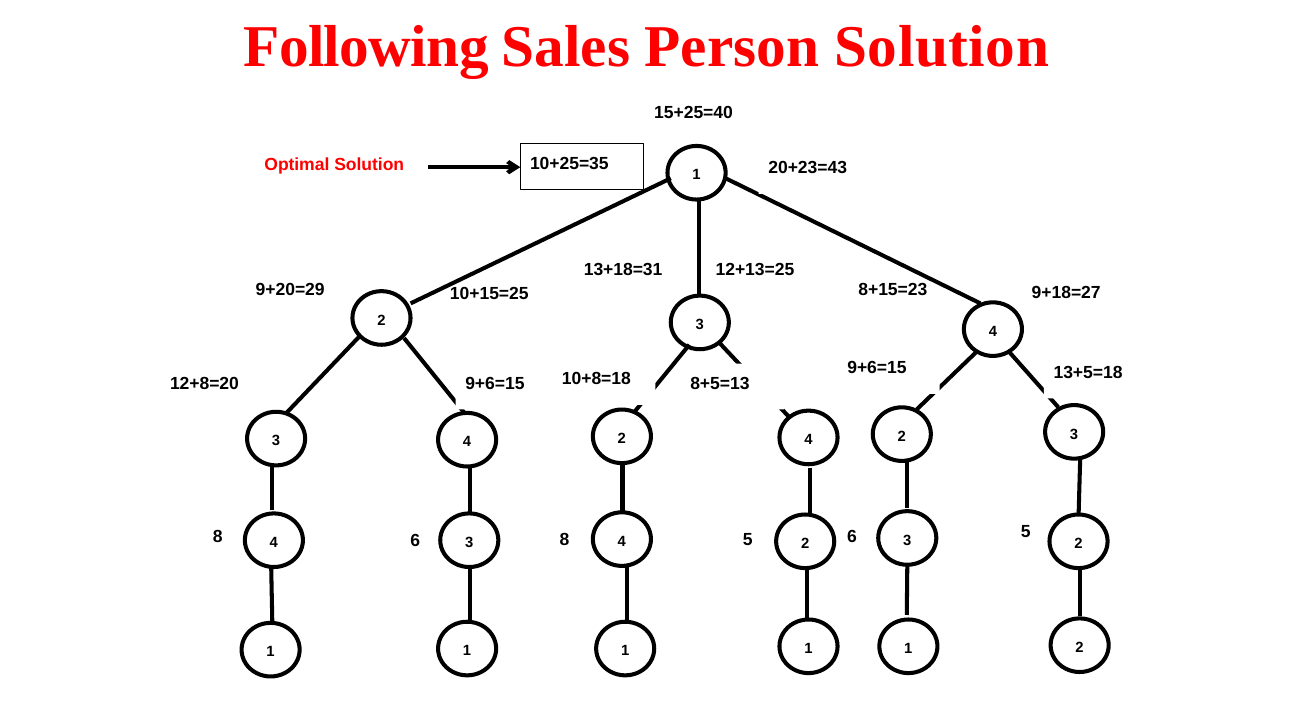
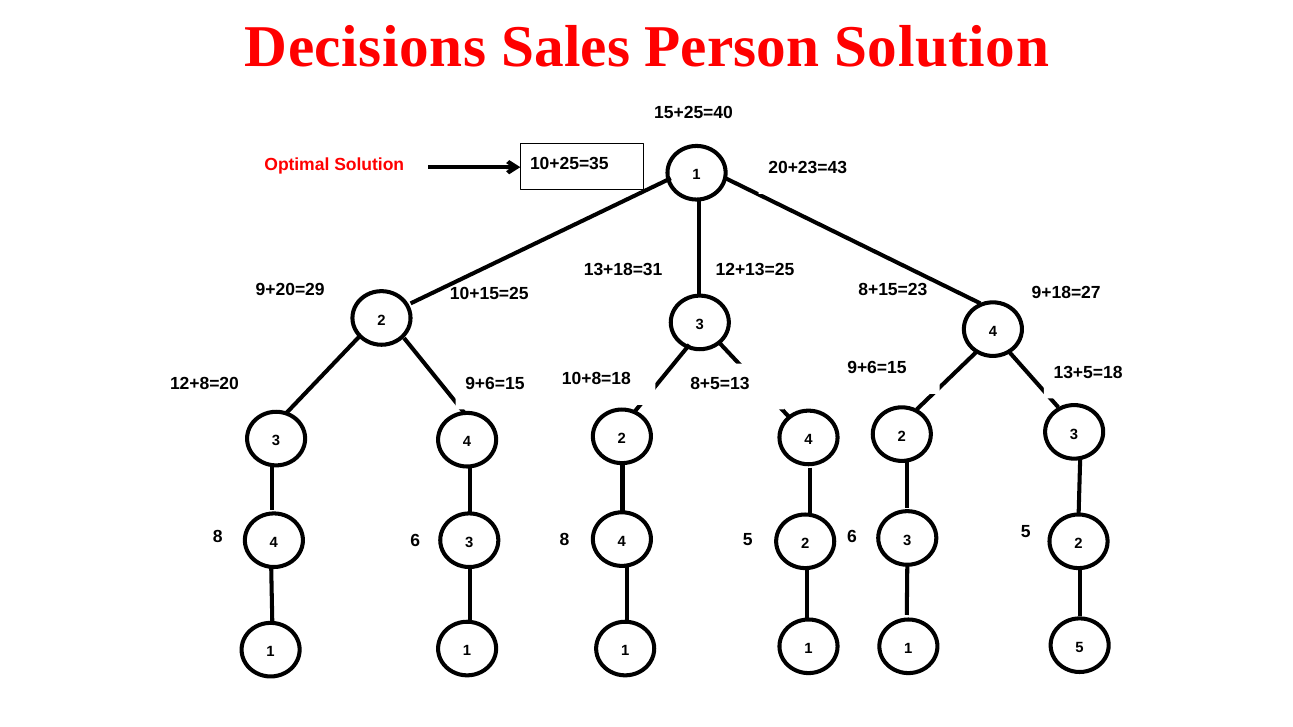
Following: Following -> Decisions (365, 47)
2: 2 -> 5 (1080, 648)
